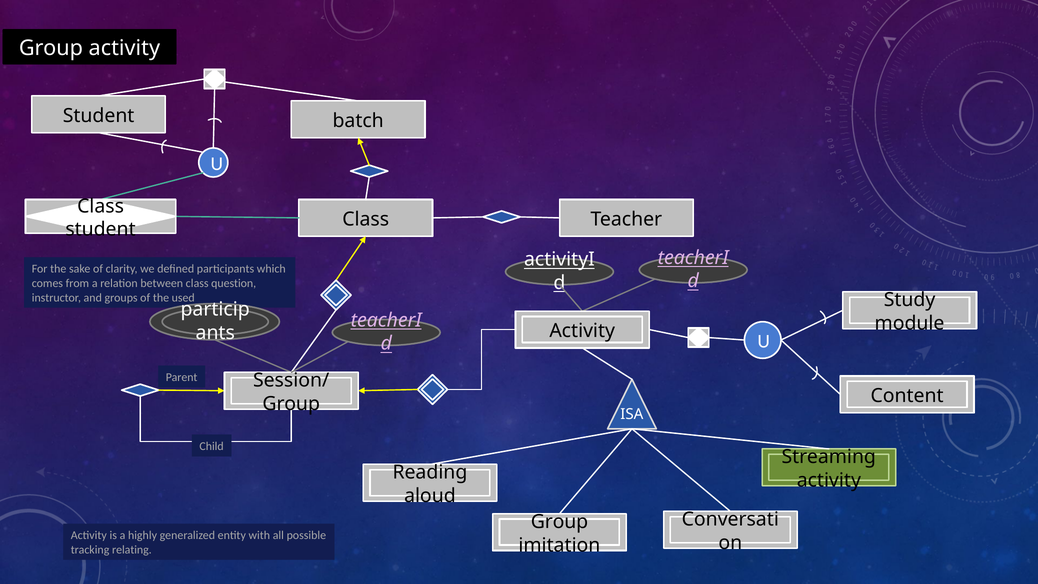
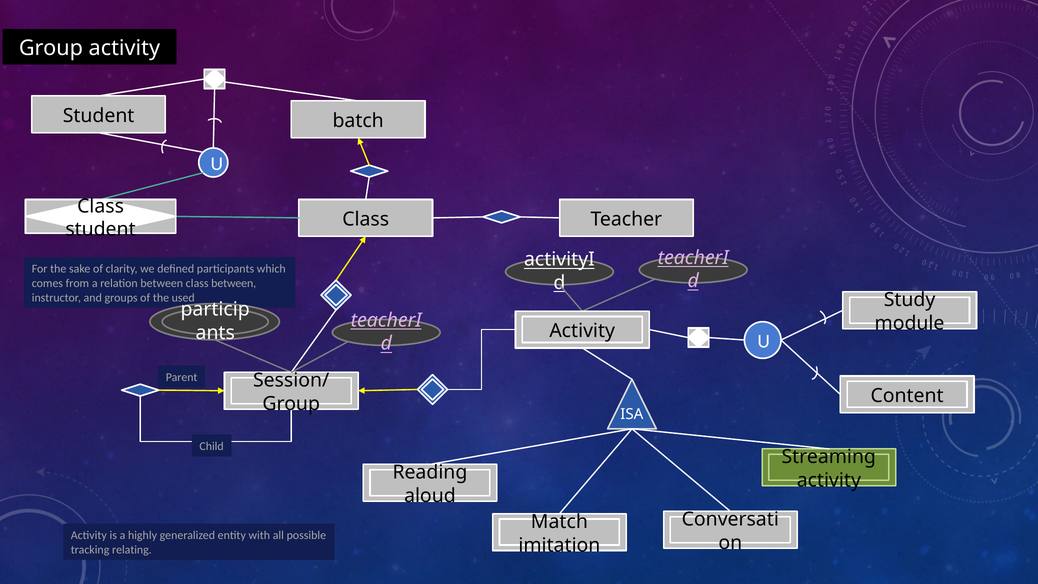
class question: question -> between (234, 283)
Group: Group -> Match (559, 522)
